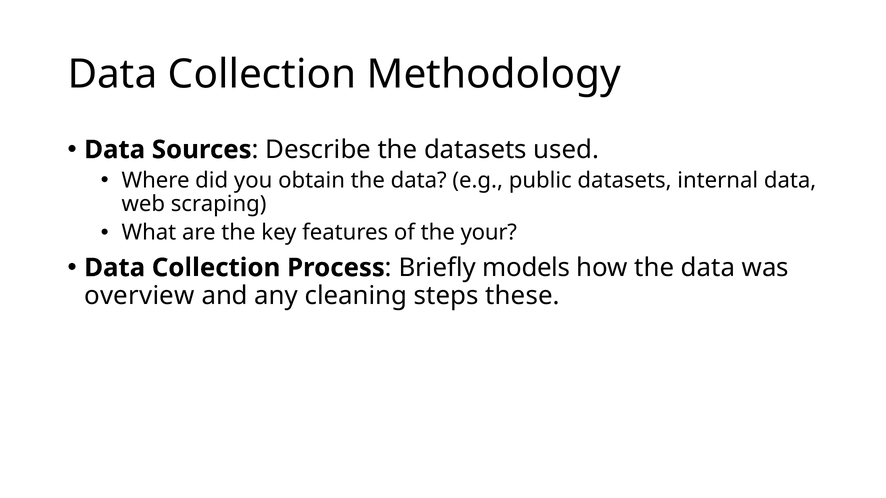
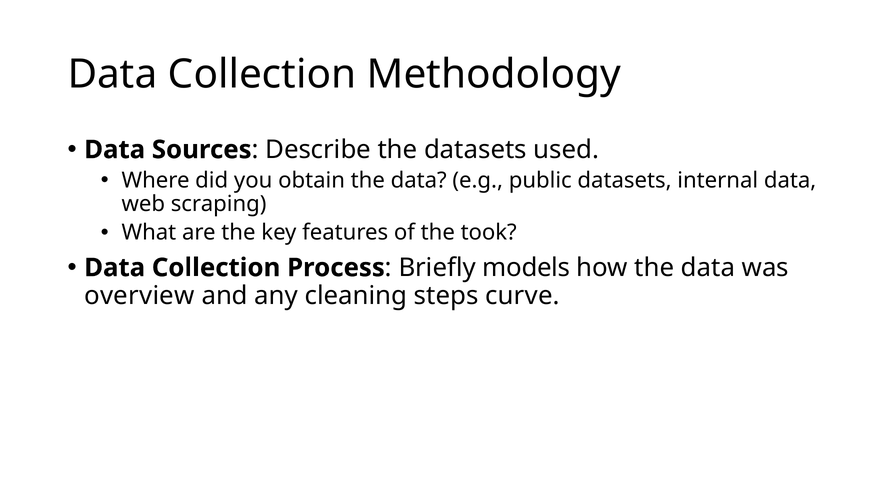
your: your -> took (489, 233)
these: these -> curve (522, 296)
